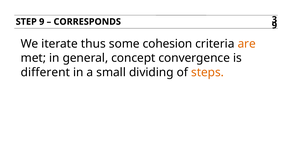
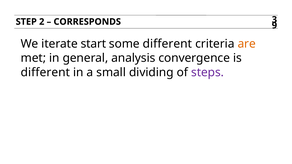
STEP 9: 9 -> 2 (42, 22)
thus: thus -> start (93, 44)
some cohesion: cohesion -> different (167, 44)
concept: concept -> analysis (133, 58)
steps colour: orange -> purple (208, 72)
